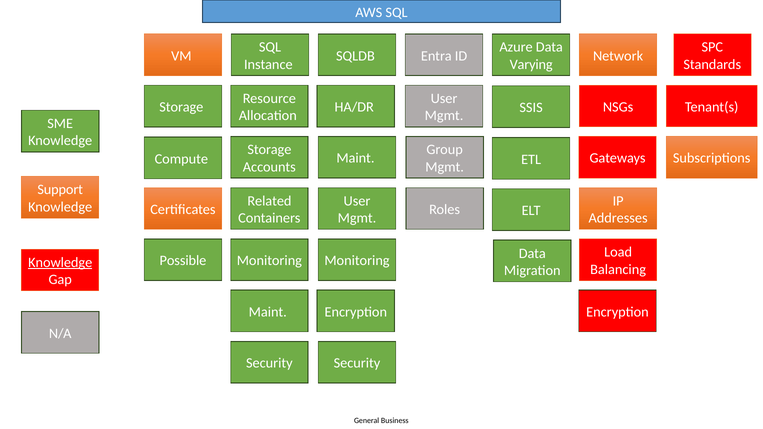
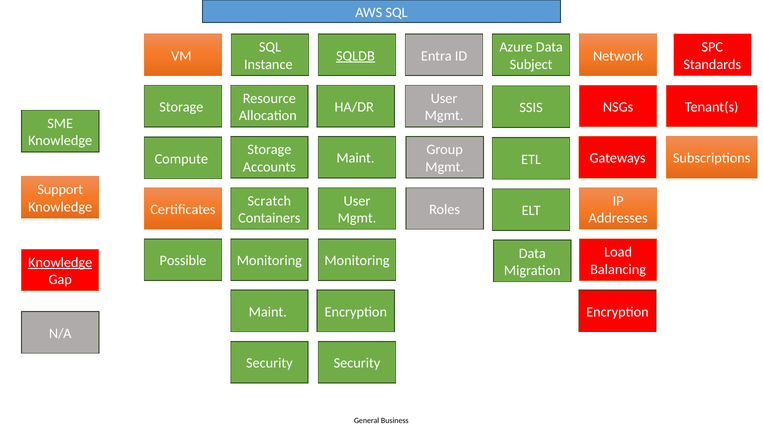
SQLDB underline: none -> present (355, 56)
Varying: Varying -> Subject (531, 64)
Related: Related -> Scratch (269, 201)
